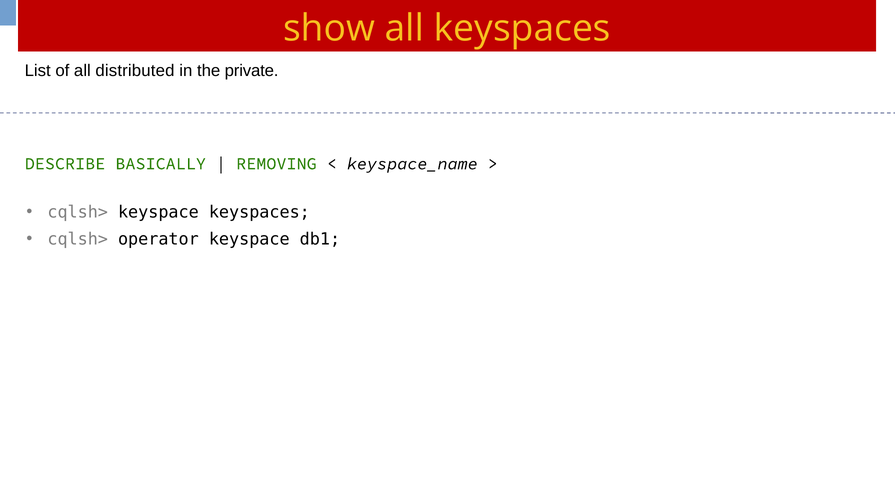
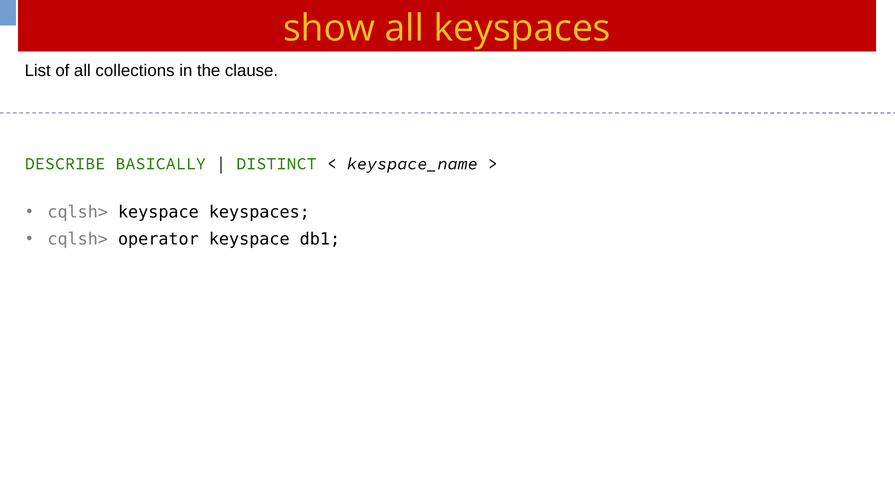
distributed: distributed -> collections (135, 70)
private: private -> clause (252, 70)
REMOVING: REMOVING -> DISTINCT (276, 164)
